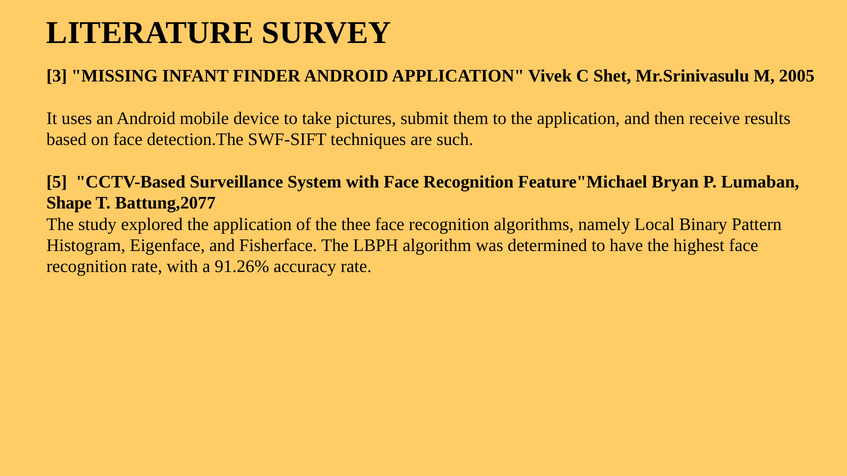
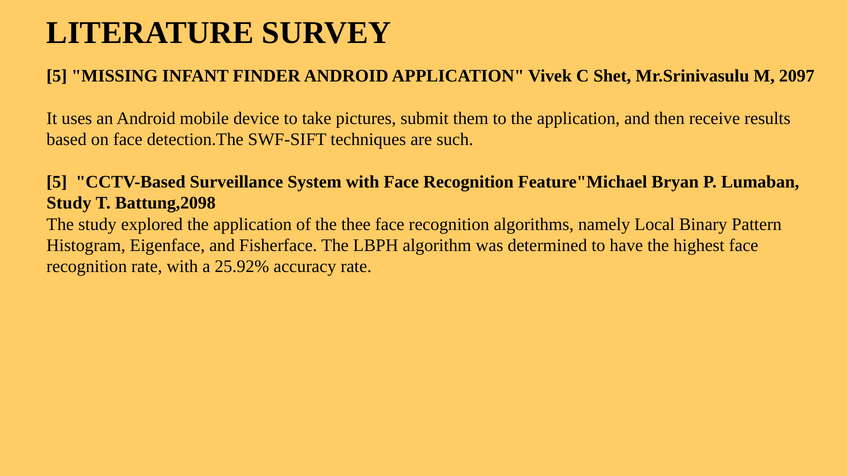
3: 3 -> 5 (57, 76)
2005: 2005 -> 2097 (797, 76)
Shape: Shape -> Study (69, 203)
Battung,2077: Battung,2077 -> Battung,2098 (165, 203)
91.26%: 91.26% -> 25.92% (242, 267)
